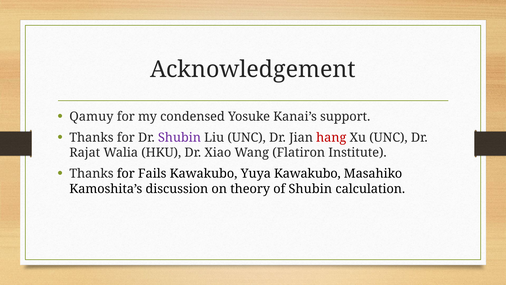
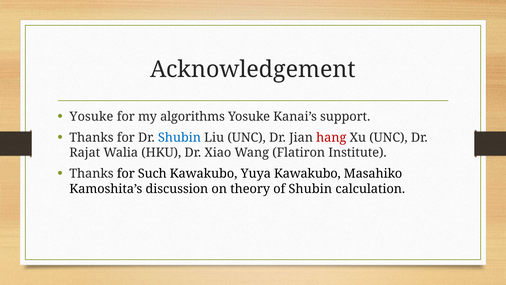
Qamuy: Qamuy -> Yosuke (91, 117)
condensed: condensed -> algorithms (192, 117)
Shubin colour: purple -> blue (179, 137)
Fails: Fails -> Such (152, 173)
